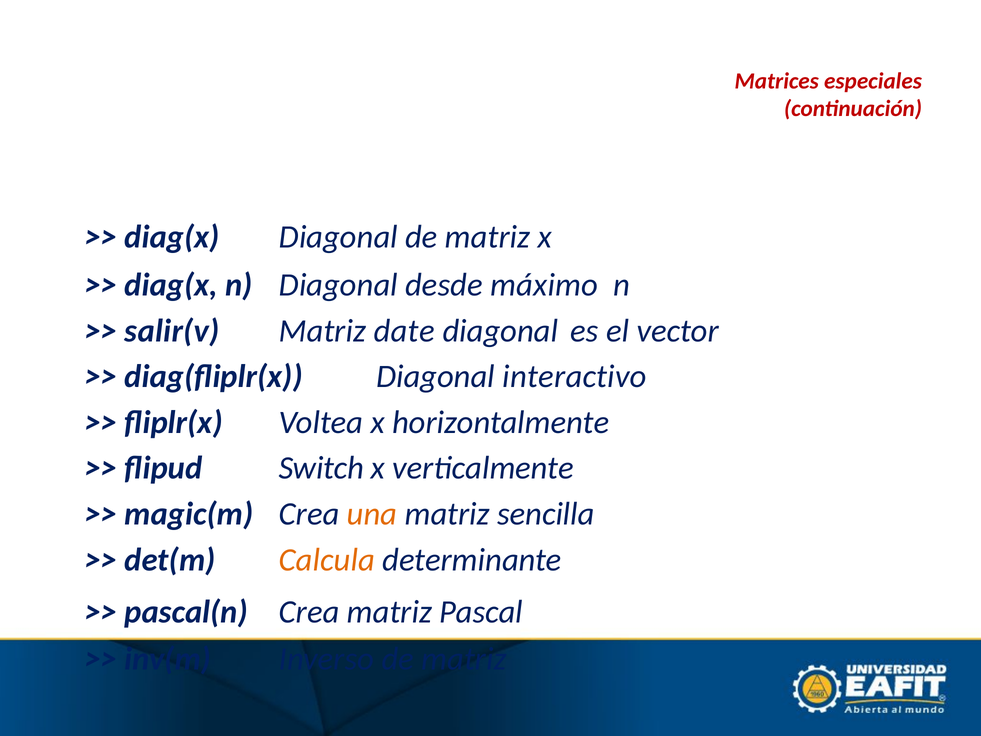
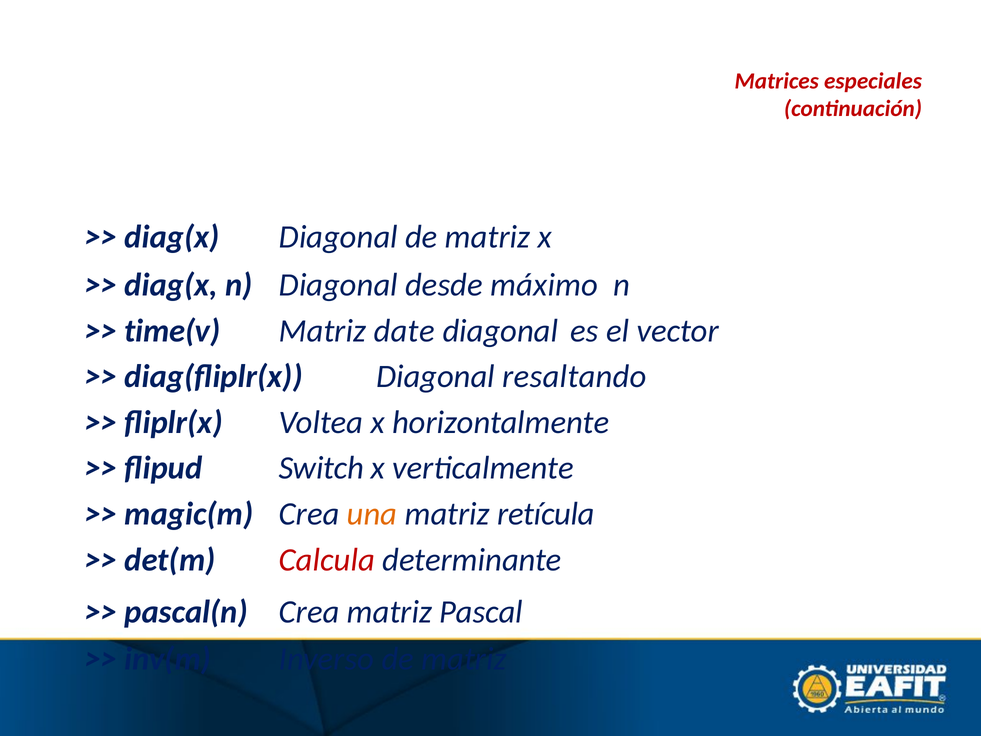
salir(v: salir(v -> time(v (172, 331)
interactivo: interactivo -> resaltando (575, 376)
sencilla: sencilla -> retícula (546, 514)
Calcula colour: orange -> red (327, 560)
